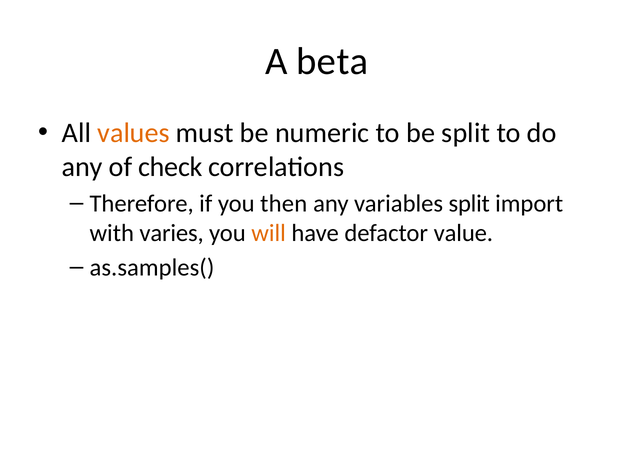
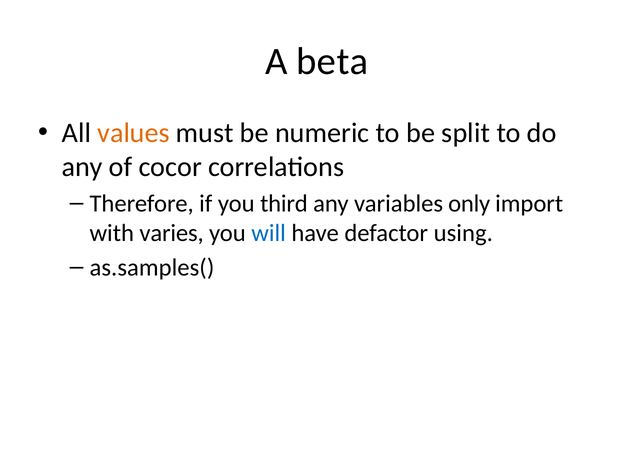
check: check -> cocor (170, 167)
then: then -> third (284, 203)
variables split: split -> only (469, 203)
will colour: orange -> blue (269, 233)
value: value -> using (463, 233)
